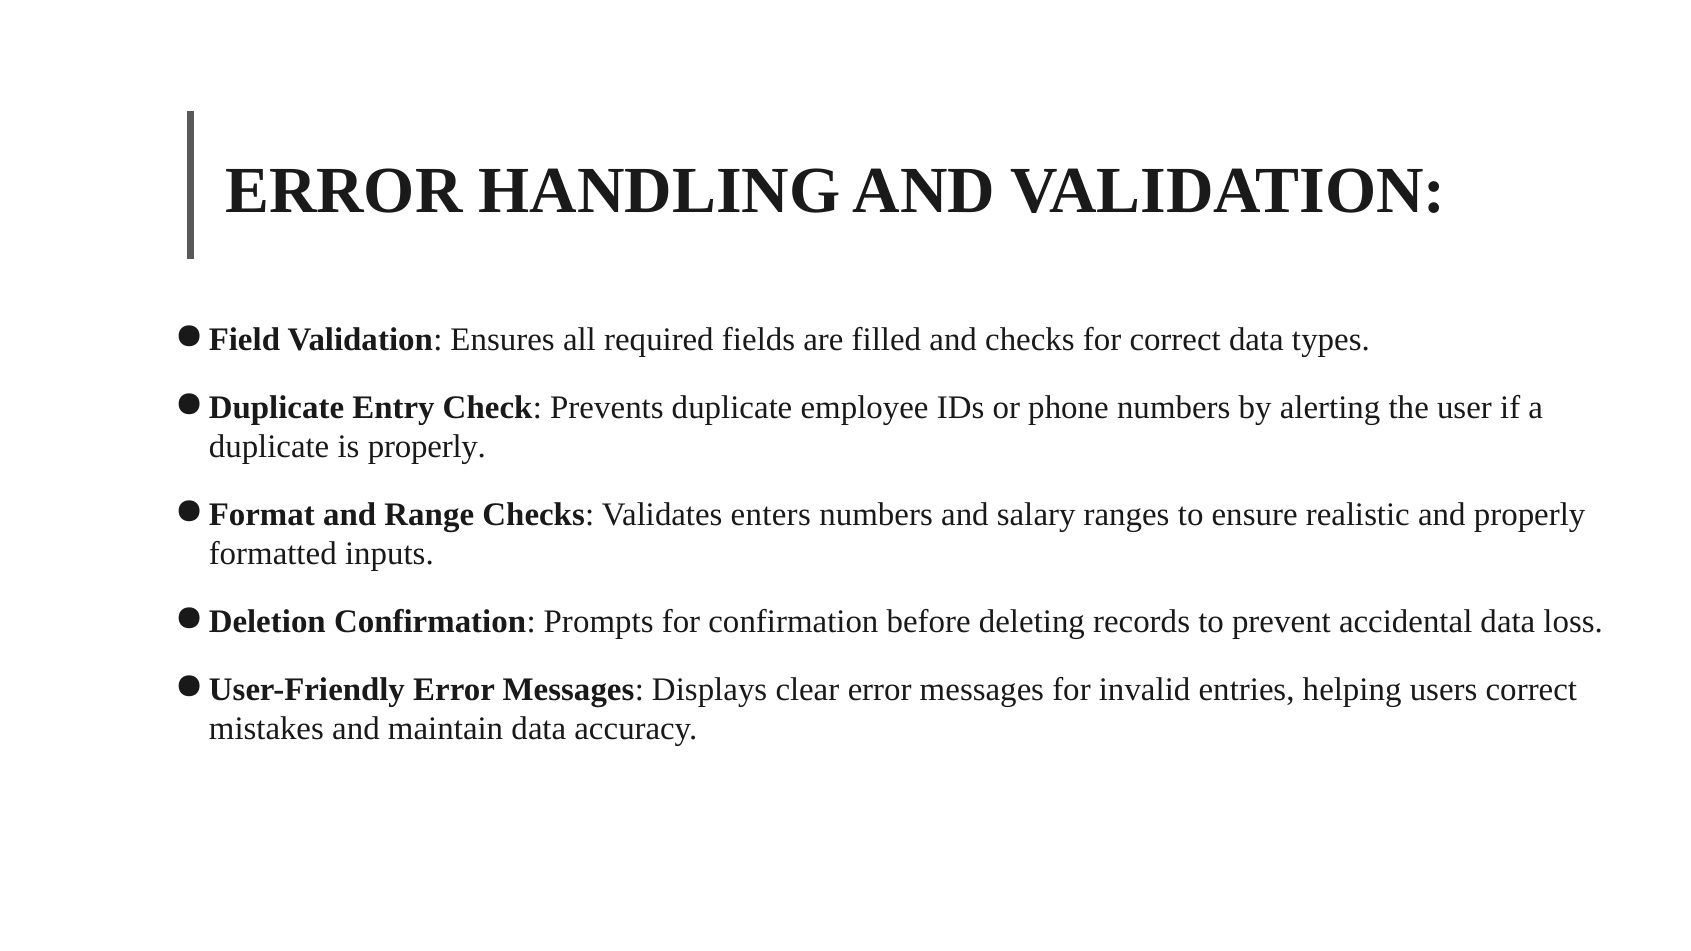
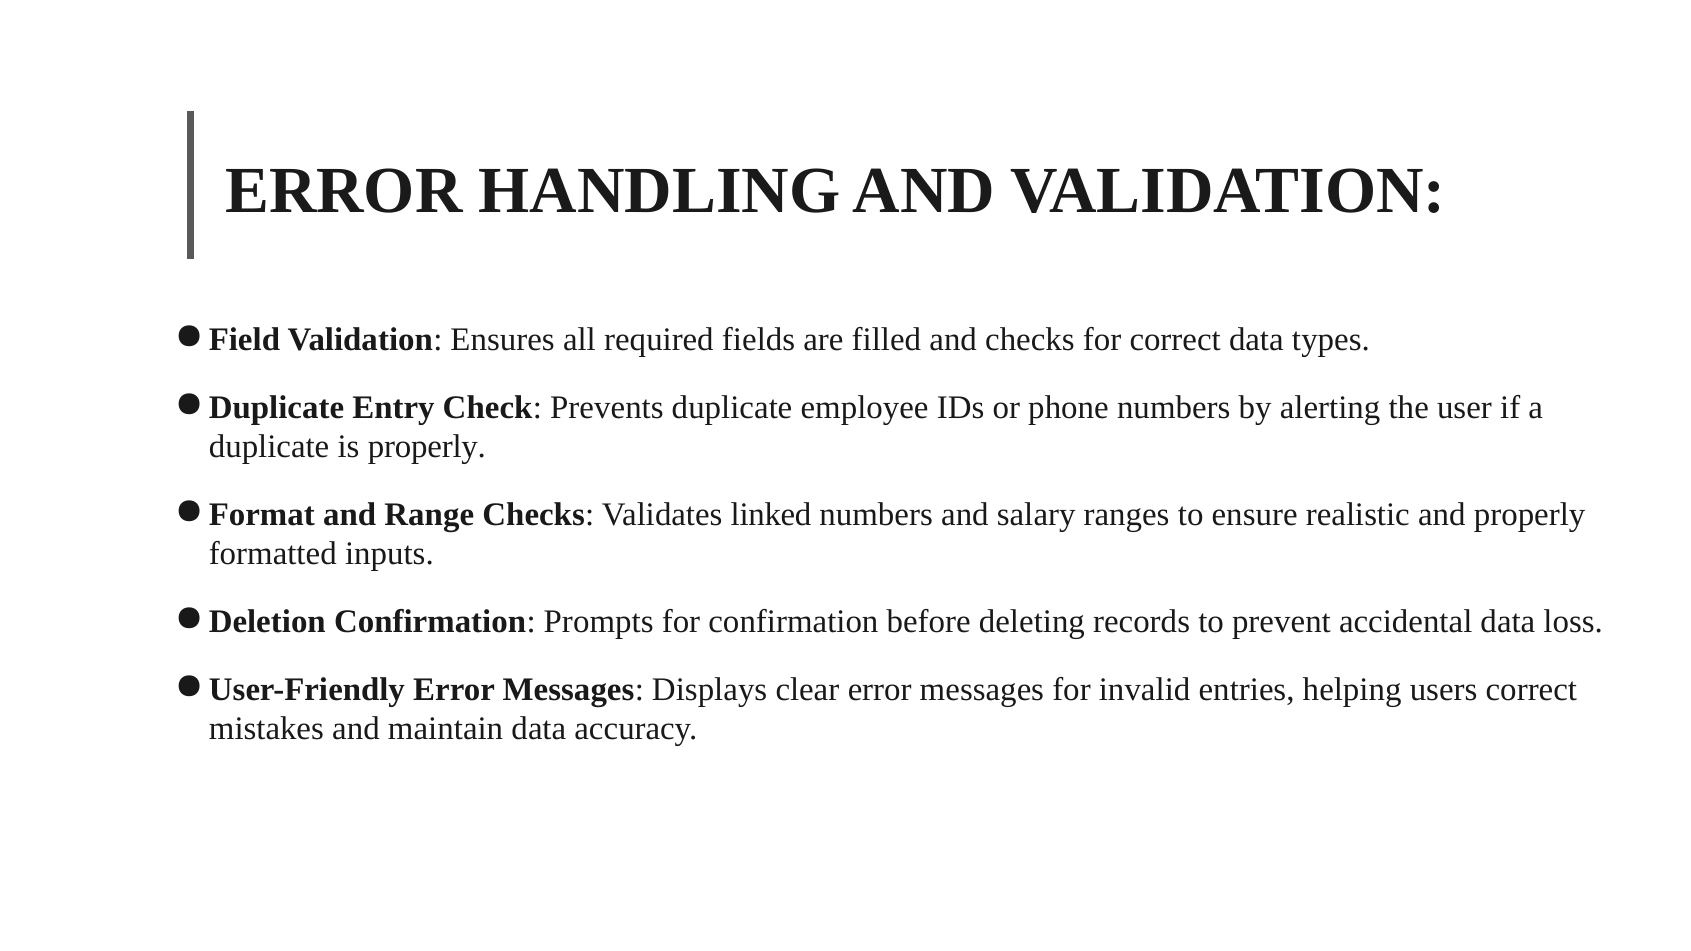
enters: enters -> linked (771, 515)
